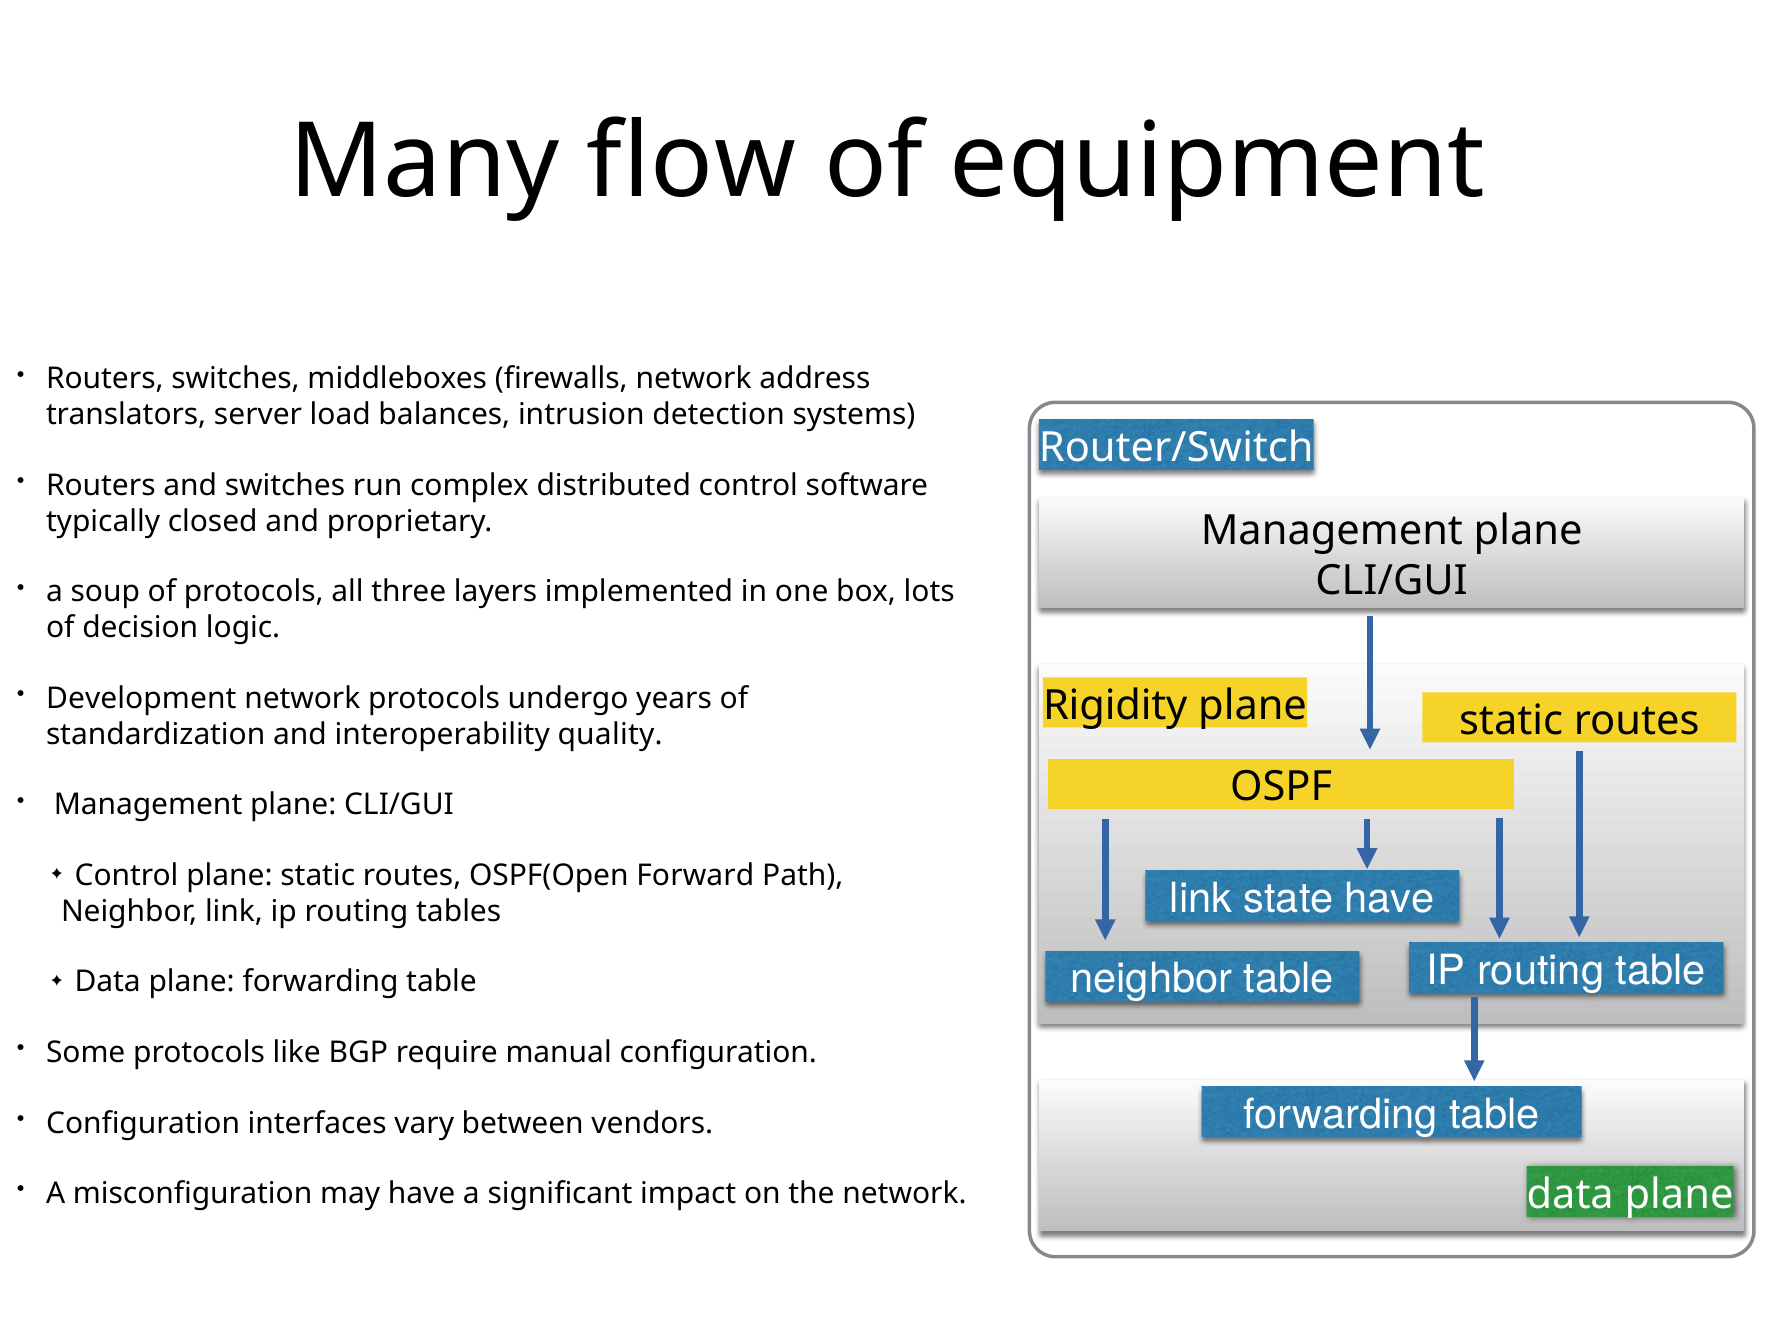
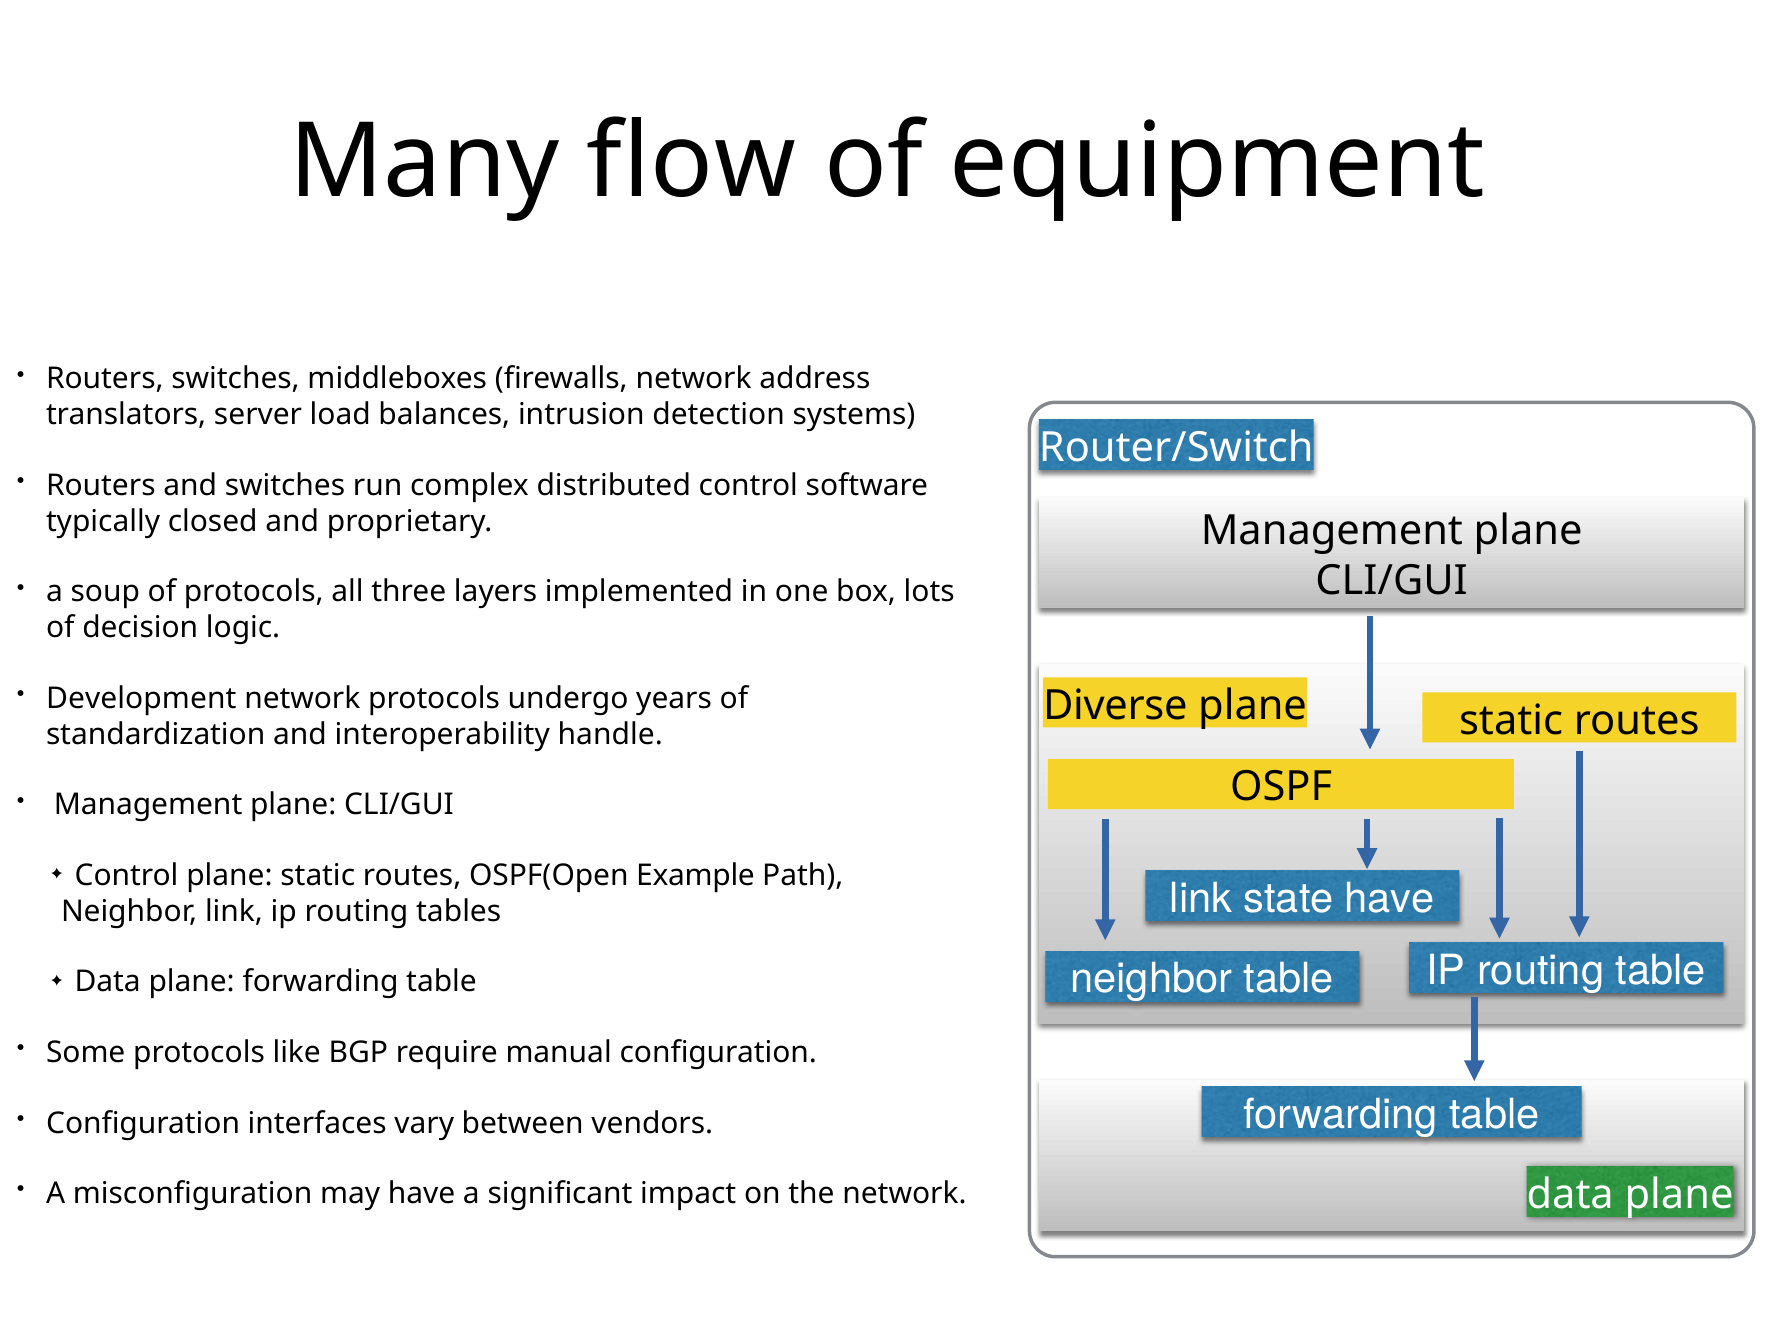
Rigidity: Rigidity -> Diverse (1115, 705)
quality: quality -> handle (610, 734)
Forward: Forward -> Example (696, 876)
